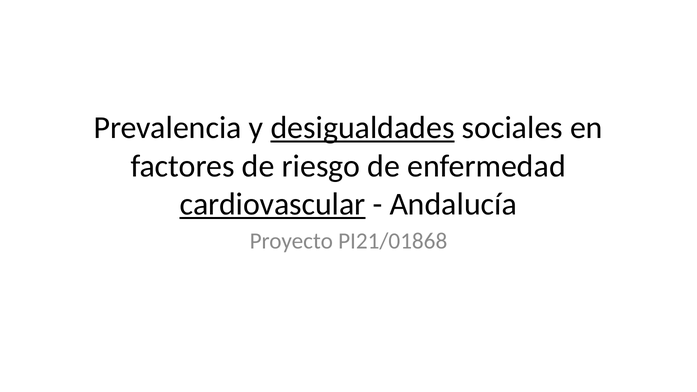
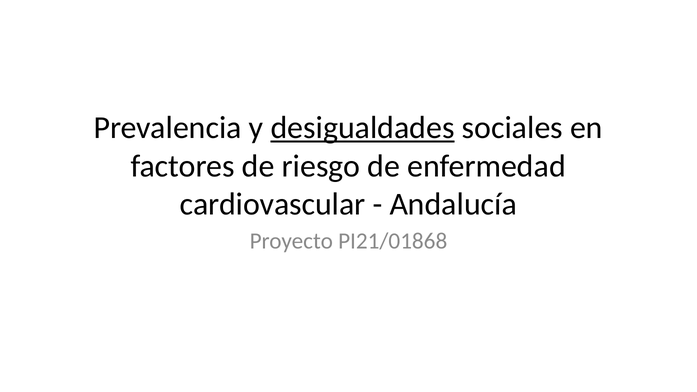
cardiovascular underline: present -> none (273, 204)
